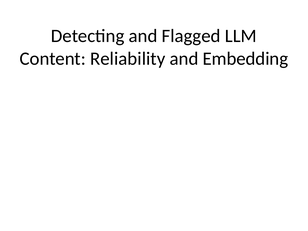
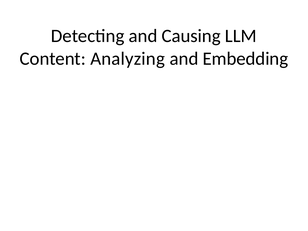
Flagged: Flagged -> Causing (191, 36)
Reliability: Reliability -> Analyzing (128, 59)
